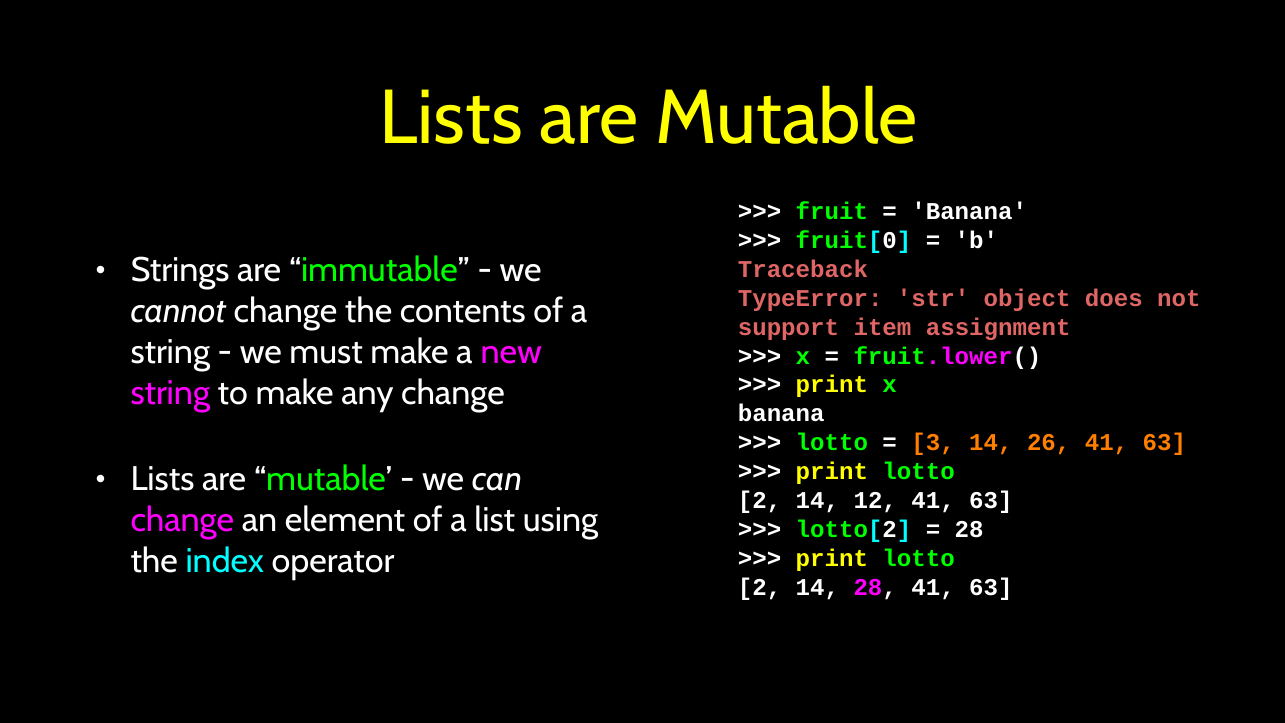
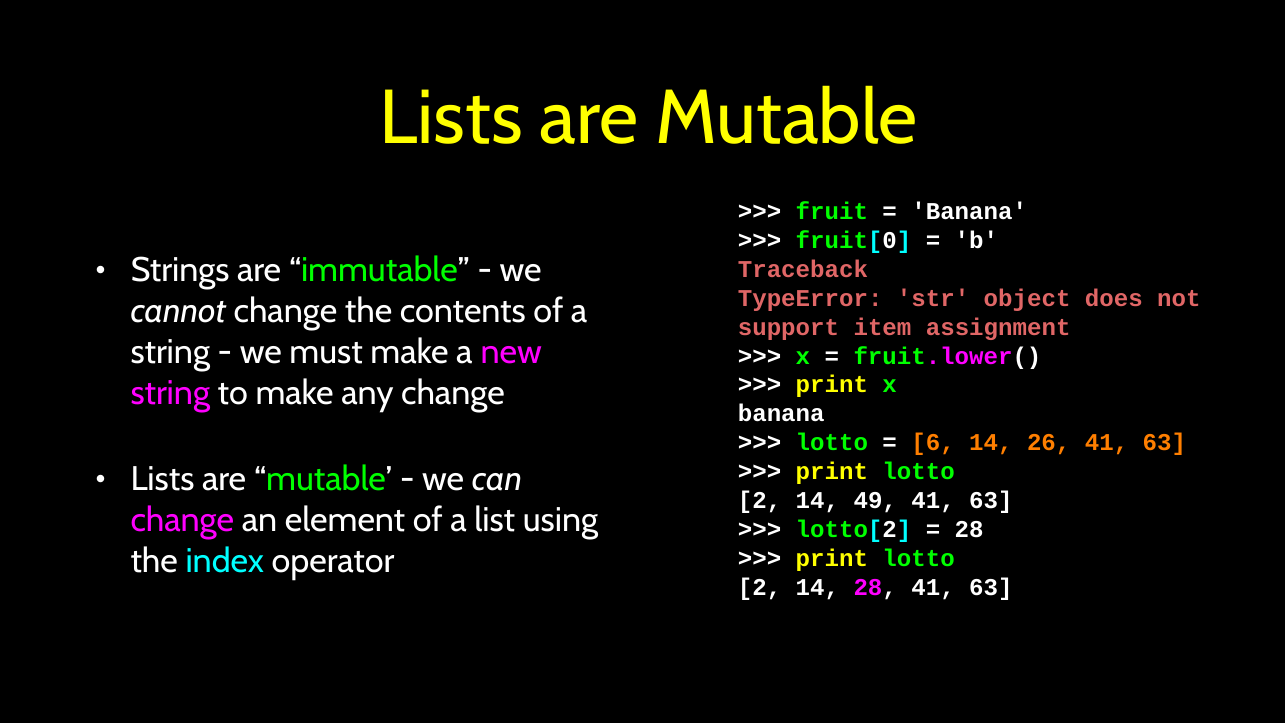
3: 3 -> 6 (933, 443)
12: 12 -> 49 (875, 501)
